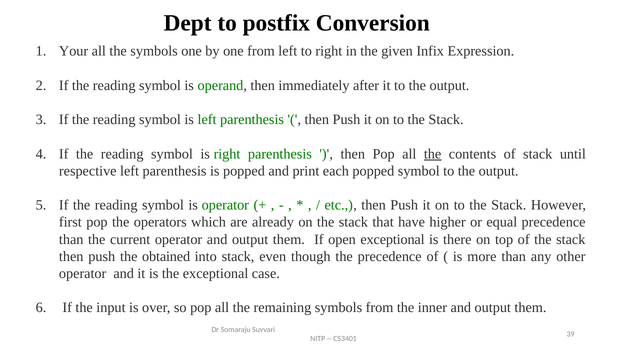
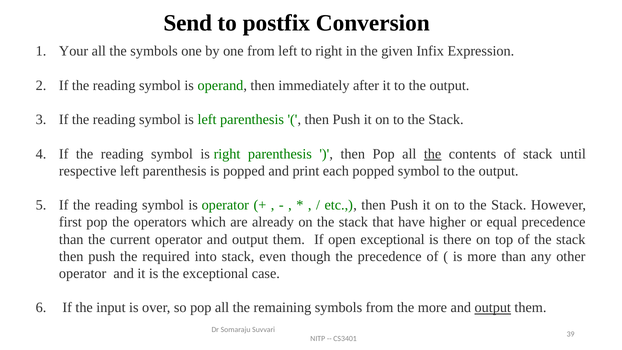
Dept: Dept -> Send (188, 23)
obtained: obtained -> required (166, 256)
the inner: inner -> more (432, 308)
output underline: none -> present (493, 308)
